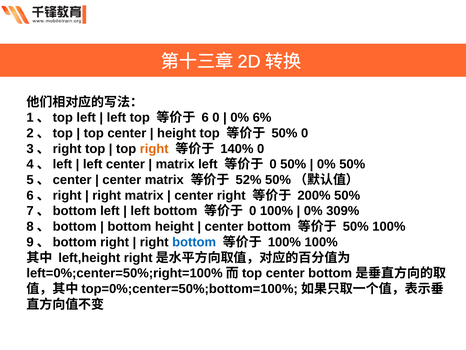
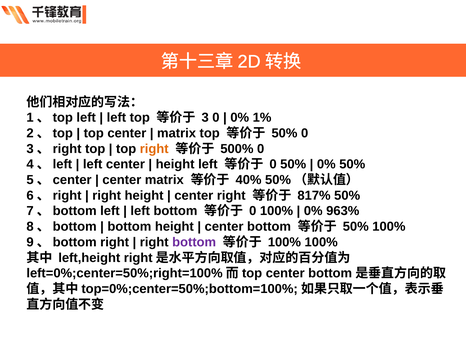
6: 6 -> 3 (205, 118)
6%: 6% -> 1% (262, 118)
height: height -> matrix (177, 133)
140%: 140% -> 500% (237, 149)
matrix: matrix -> height (175, 164)
52%: 52% -> 40% (249, 180)
right matrix: matrix -> height (144, 195)
200%: 200% -> 817% (314, 195)
309%: 309% -> 963% (343, 211)
bottom colour: blue -> purple (194, 242)
